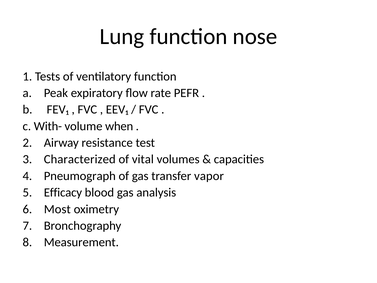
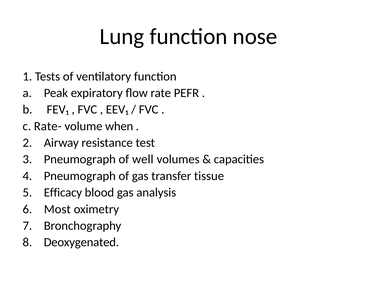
With-: With- -> Rate- (48, 126)
Characterized: Characterized -> Pneumograph (80, 159)
vital: vital -> well (143, 159)
vapor: vapor -> tissue (209, 176)
Measurement: Measurement -> Deoxygenated (81, 242)
